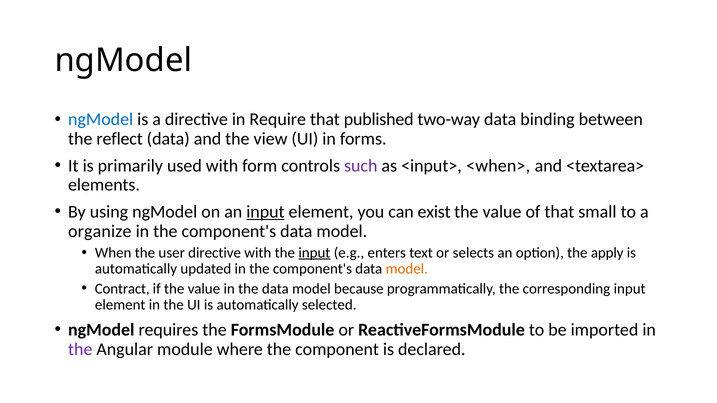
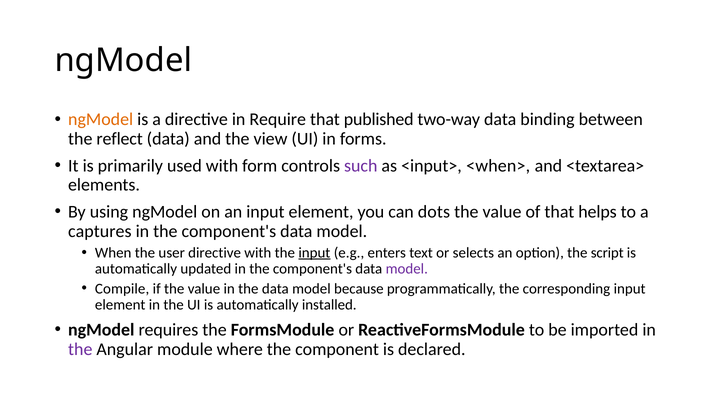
ngModel colour: blue -> orange (101, 120)
input underline: present -> none (265, 212)
exist: exist -> dots (434, 212)
small: small -> helps (598, 212)
organize: organize -> captures (100, 231)
apply: apply -> script (607, 253)
model colour: orange -> purple (407, 269)
Contract: Contract -> Compile (122, 289)
selected: selected -> installed (329, 305)
